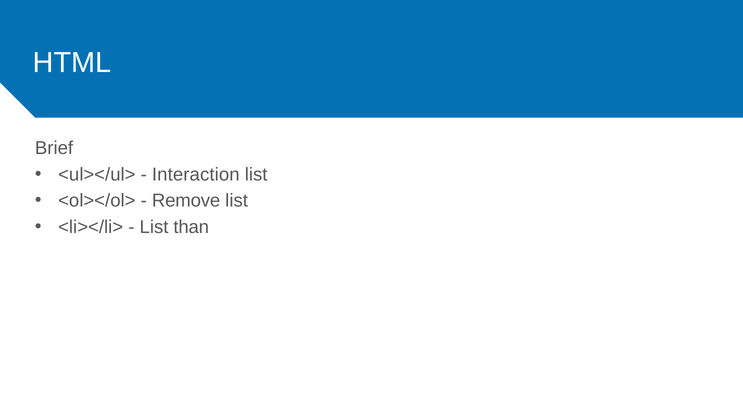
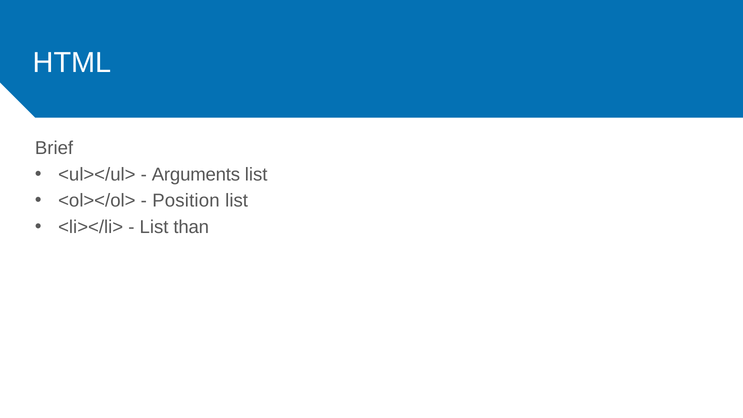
Interaction: Interaction -> Arguments (196, 174)
Remove: Remove -> Position (186, 201)
